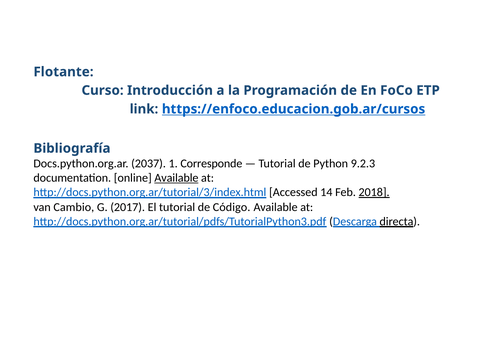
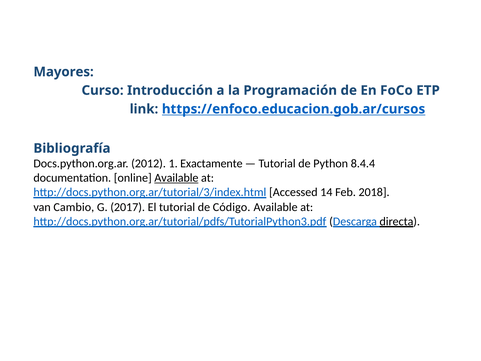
Flotante: Flotante -> Mayores (64, 72)
2037: 2037 -> 2012 (149, 163)
Corresponde: Corresponde -> Exactamente (211, 163)
9.2.3: 9.2.3 -> 8.4.4 (363, 163)
2018 underline: present -> none (374, 192)
